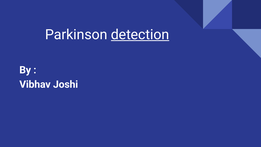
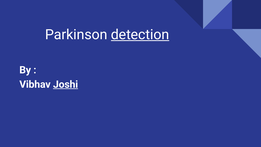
Joshi underline: none -> present (66, 84)
